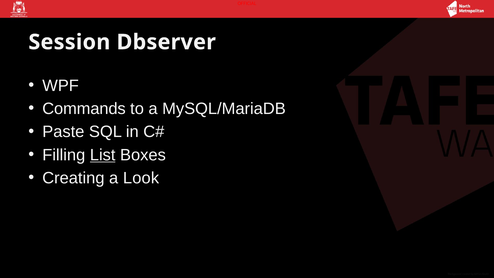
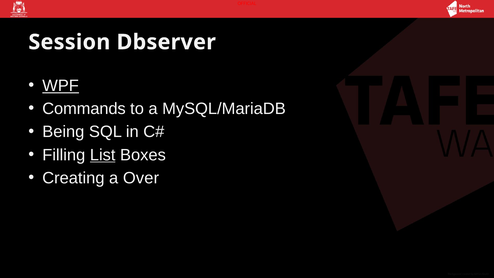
WPF underline: none -> present (61, 86)
Paste: Paste -> Being (63, 132)
Look: Look -> Over (141, 178)
